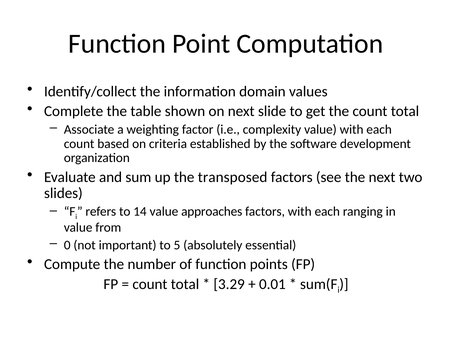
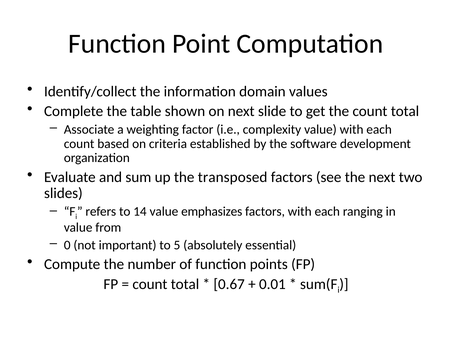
approaches: approaches -> emphasizes (212, 212)
3.29: 3.29 -> 0.67 (229, 284)
